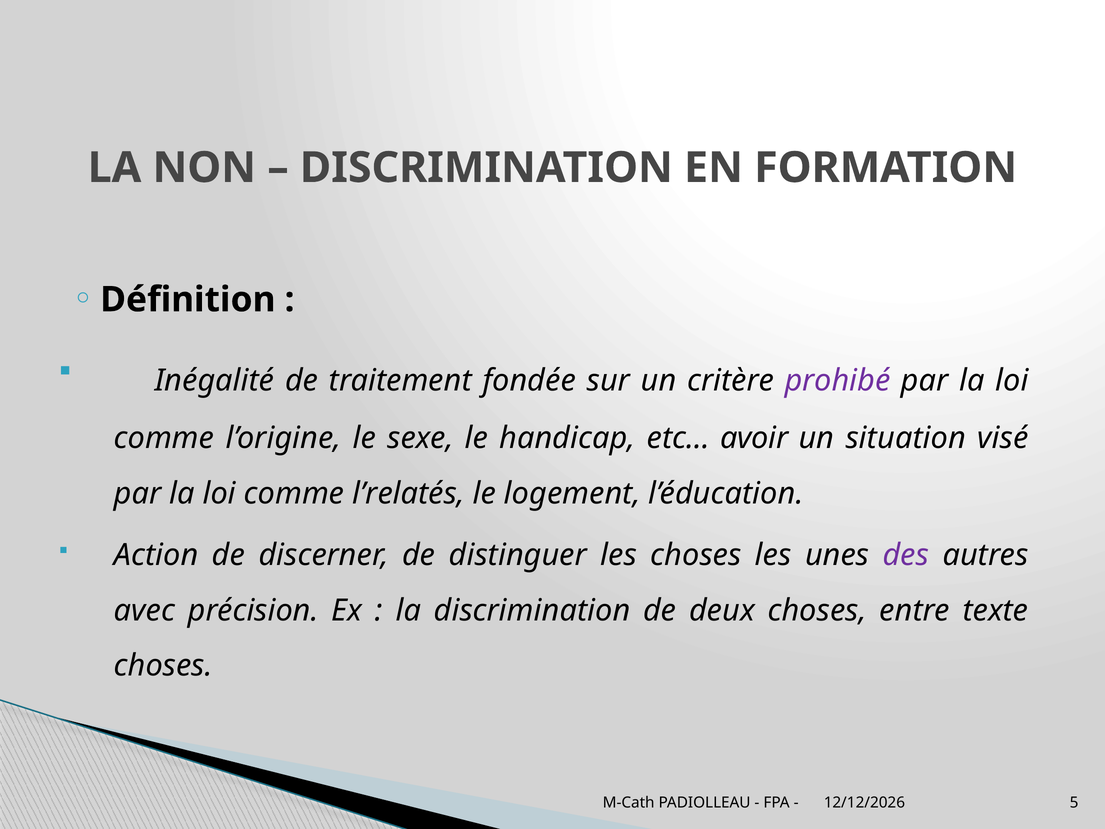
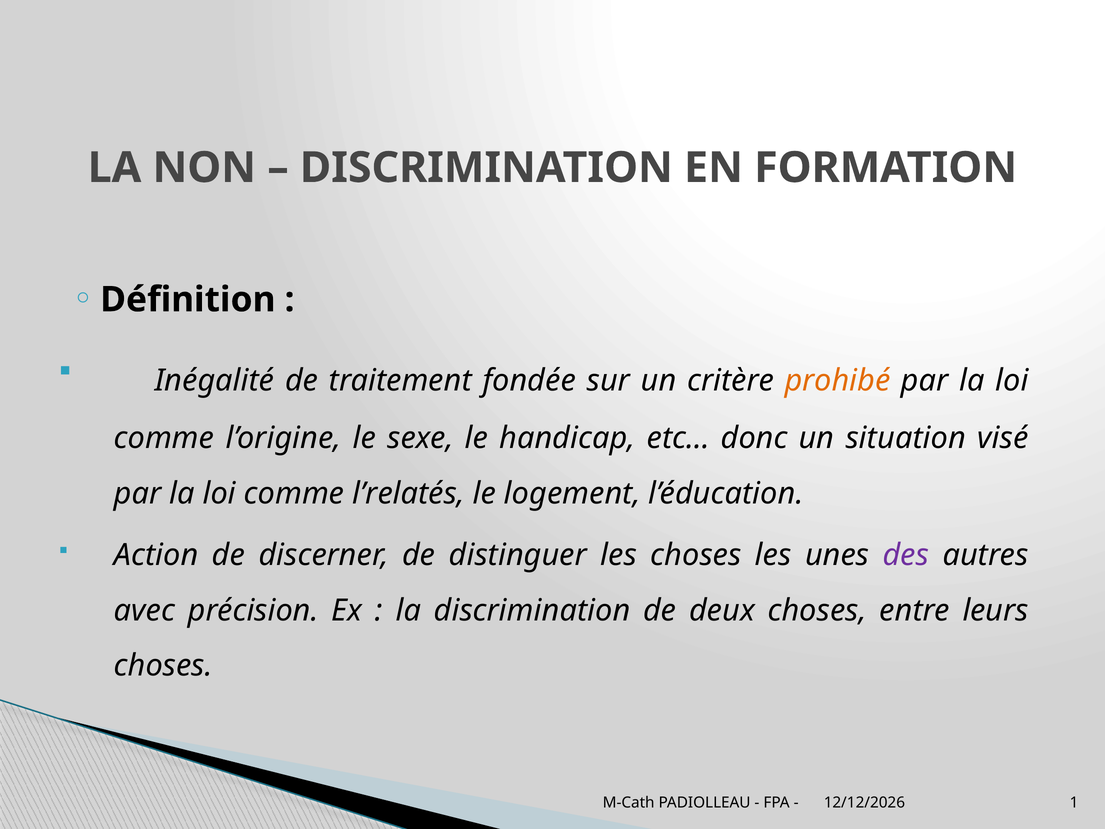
prohibé colour: purple -> orange (837, 381)
avoir: avoir -> donc (754, 438)
texte: texte -> leurs (996, 610)
5: 5 -> 1 (1074, 802)
